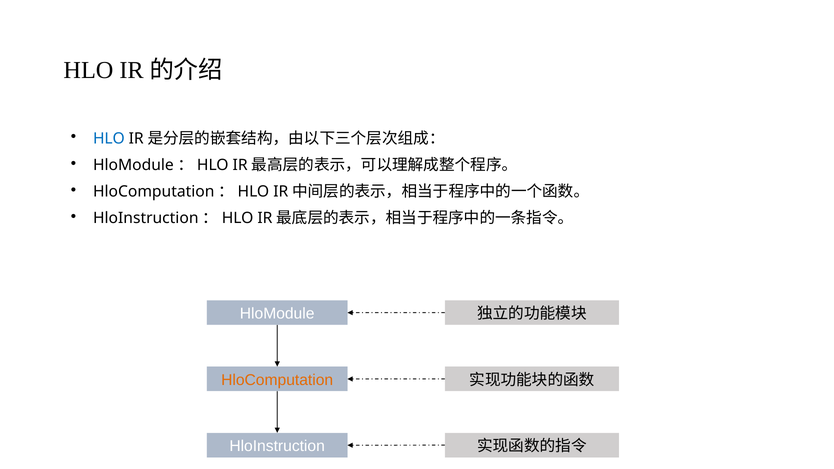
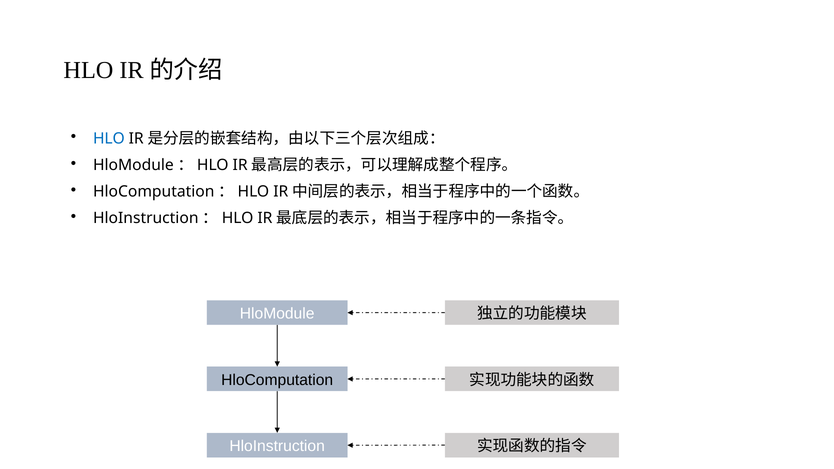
HloComputation colour: orange -> black (277, 380)
